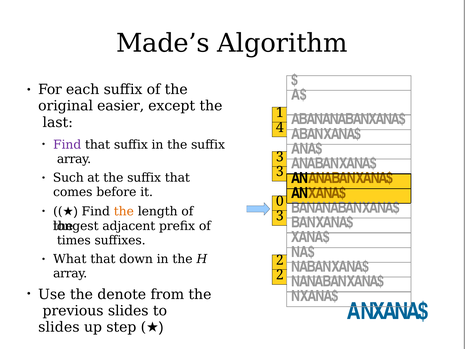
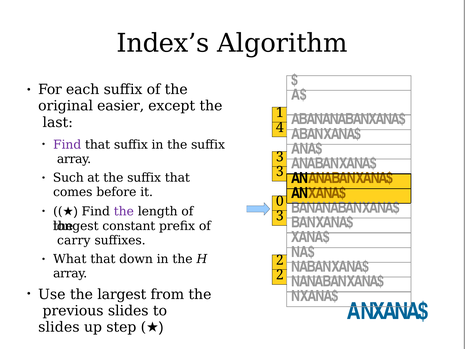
Made’s: Made’s -> Index’s (163, 43)
the colour: orange -> purple (124, 211)
adjacent: adjacent -> constant (129, 226)
times: times -> carry (74, 240)
denote: denote -> largest (122, 294)
